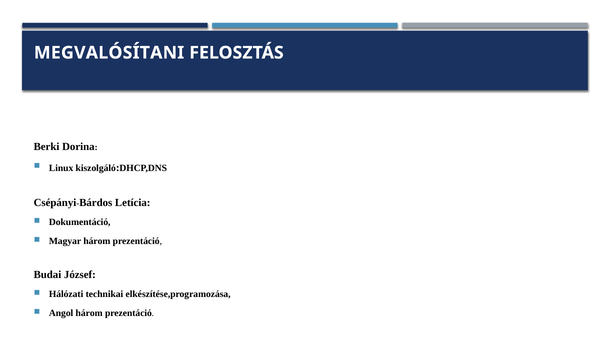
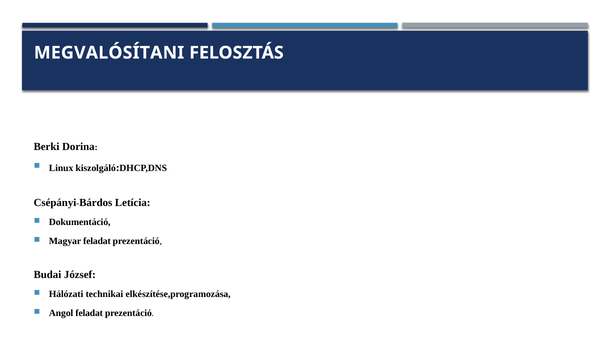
Magyar három: három -> feladat (97, 241)
Angol három: három -> feladat (89, 313)
